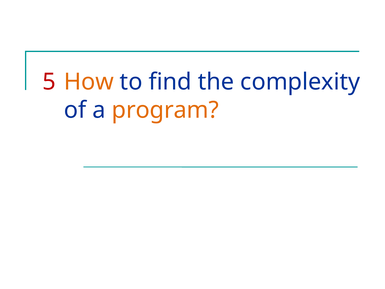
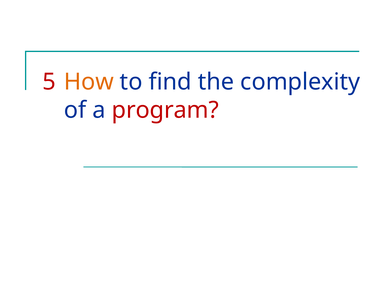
program colour: orange -> red (165, 110)
